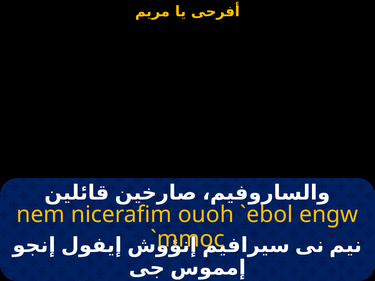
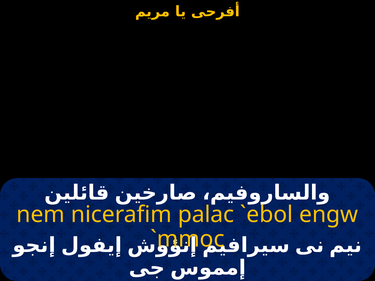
ouoh: ouoh -> palac (206, 215)
